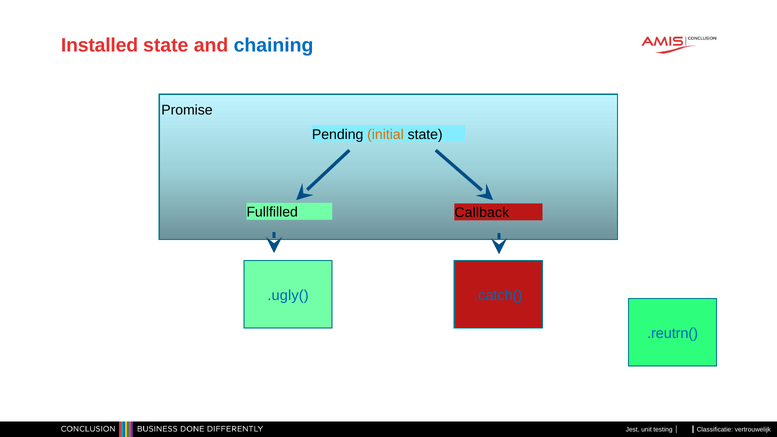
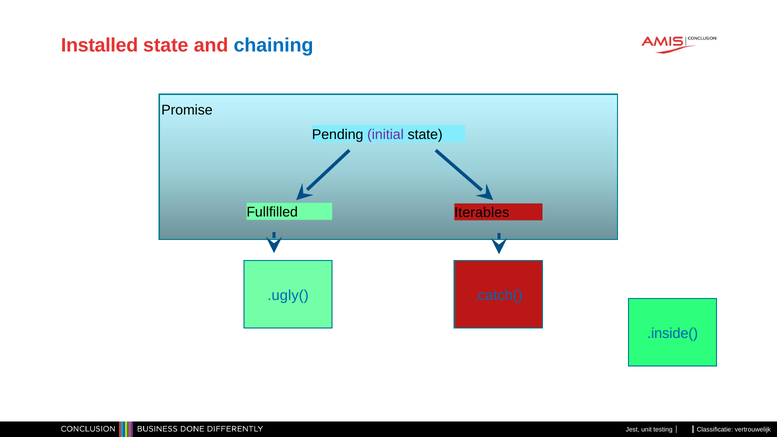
initial colour: orange -> purple (385, 134)
Callback: Callback -> Iterables (482, 213)
.reutrn(: .reutrn( -> .inside( (673, 333)
